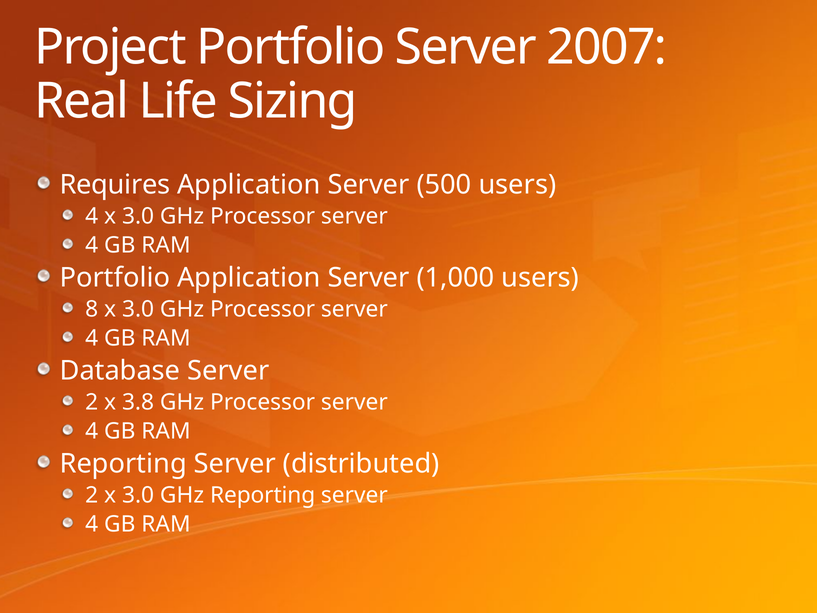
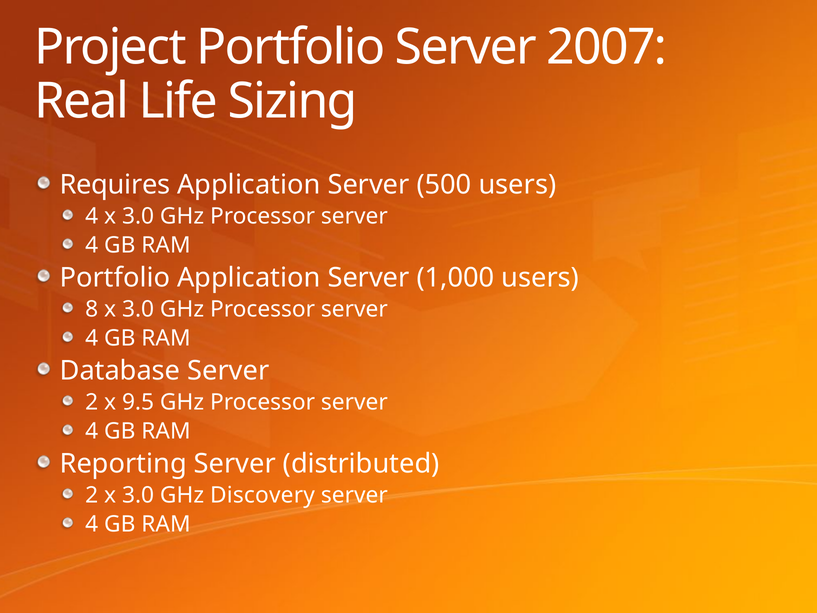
3.8: 3.8 -> 9.5 (138, 402)
GHz Reporting: Reporting -> Discovery (262, 495)
